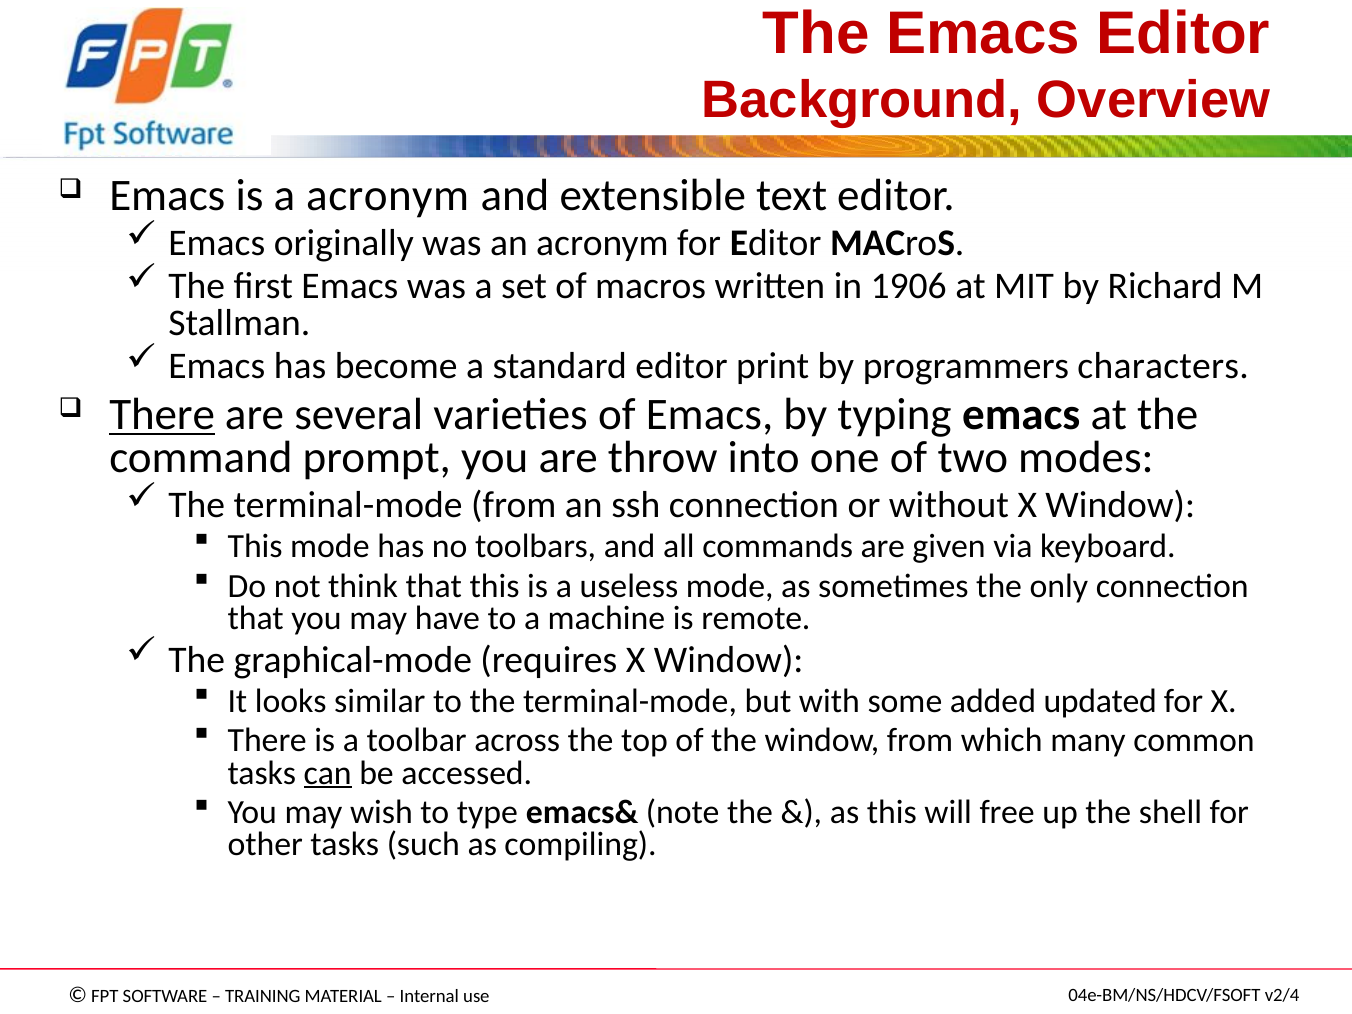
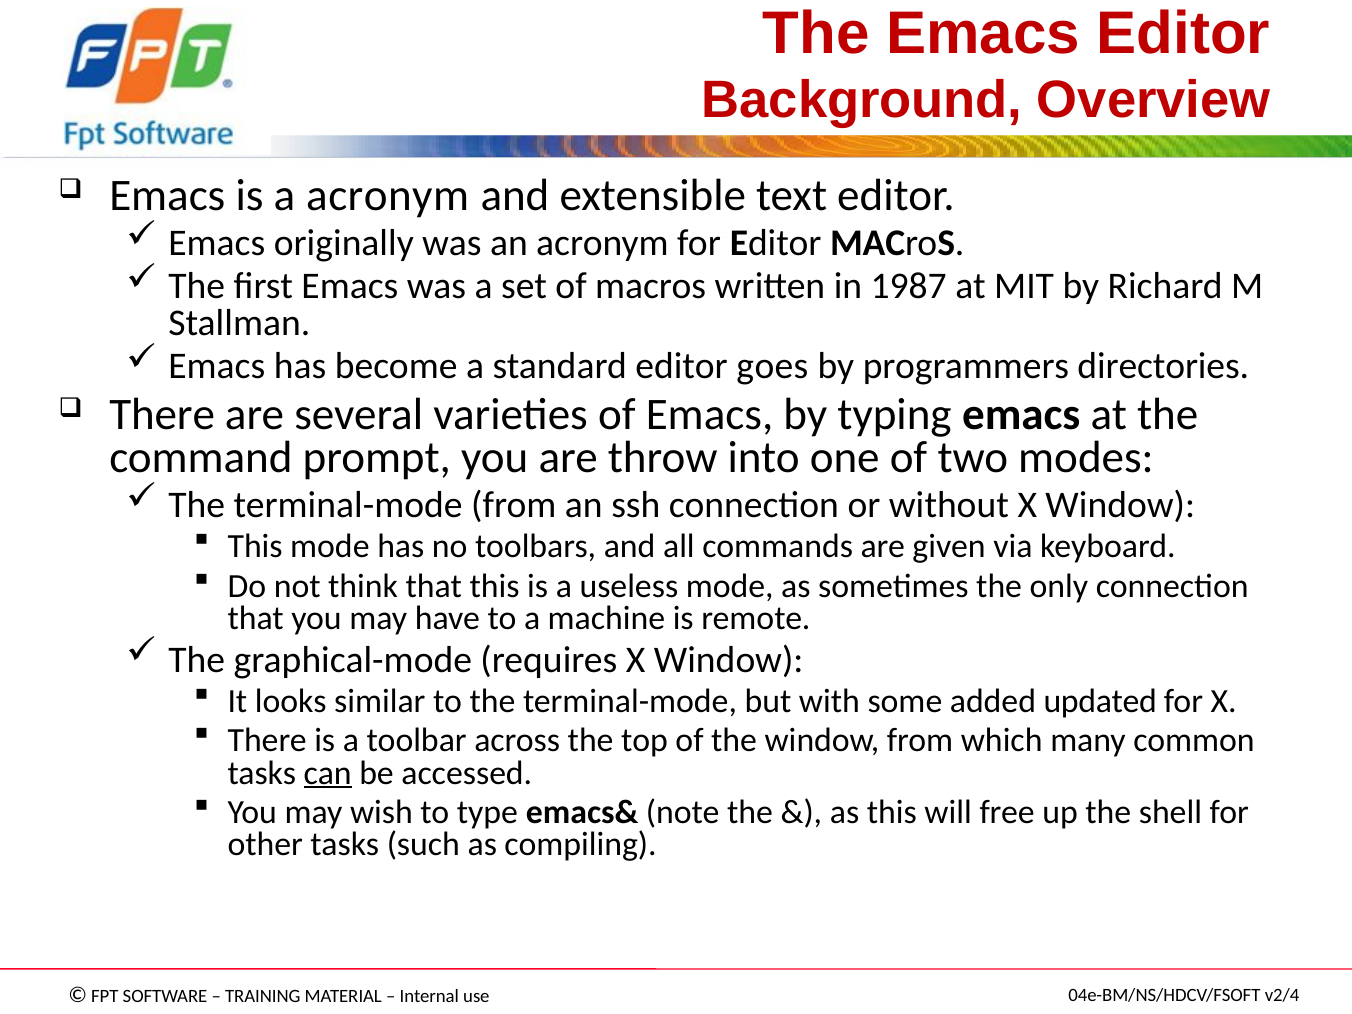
1906: 1906 -> 1987 (909, 287)
print: print -> goes (772, 366)
characters: characters -> directories (1163, 366)
There underline: present -> none (162, 415)
